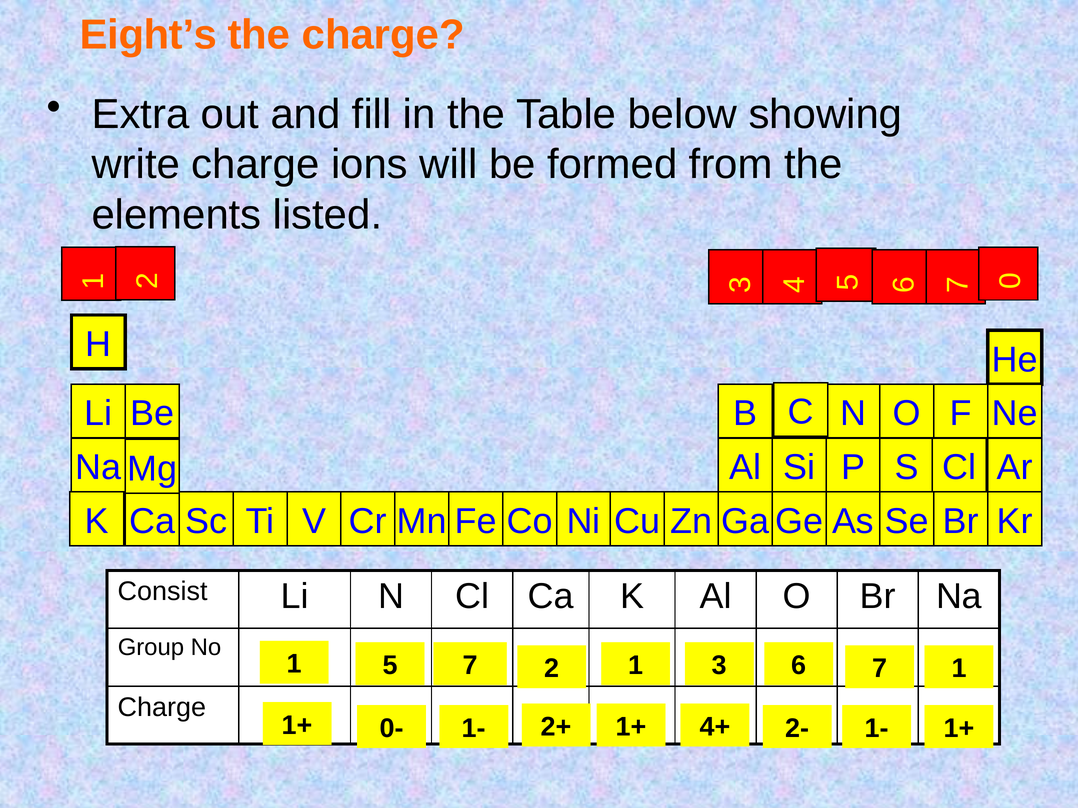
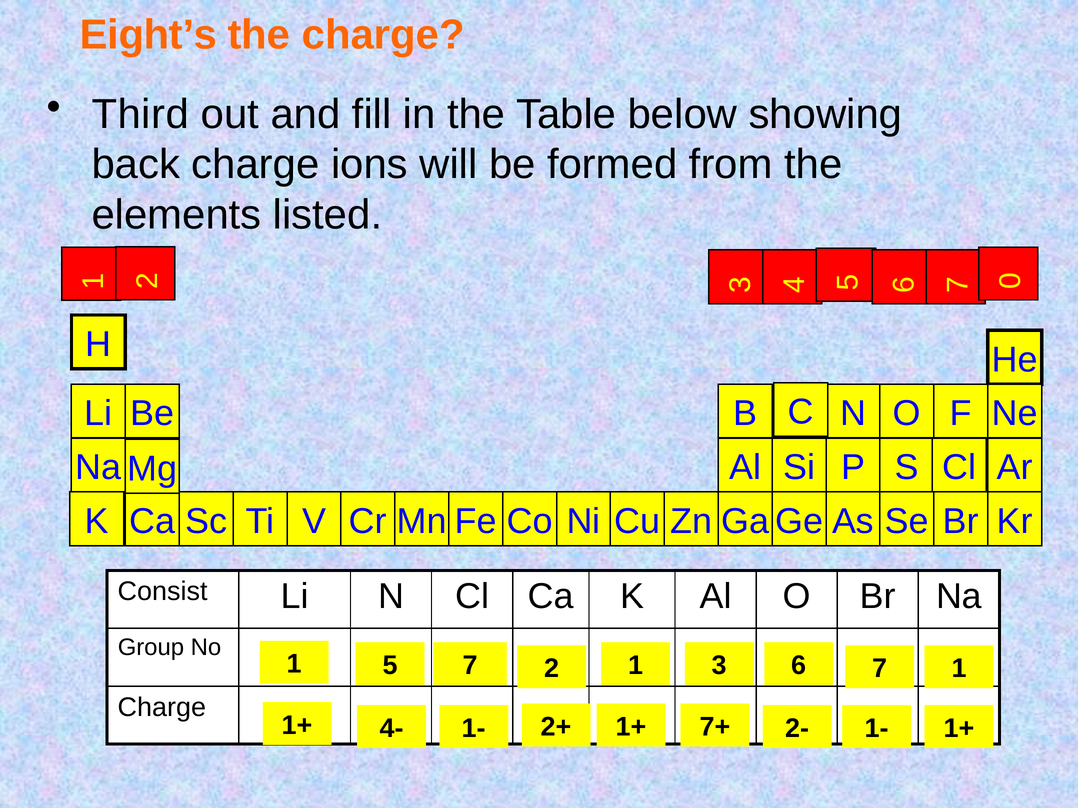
Extra: Extra -> Third (140, 114)
write: write -> back (136, 165)
0-: 0- -> 4- (392, 729)
4+: 4+ -> 7+ (715, 727)
